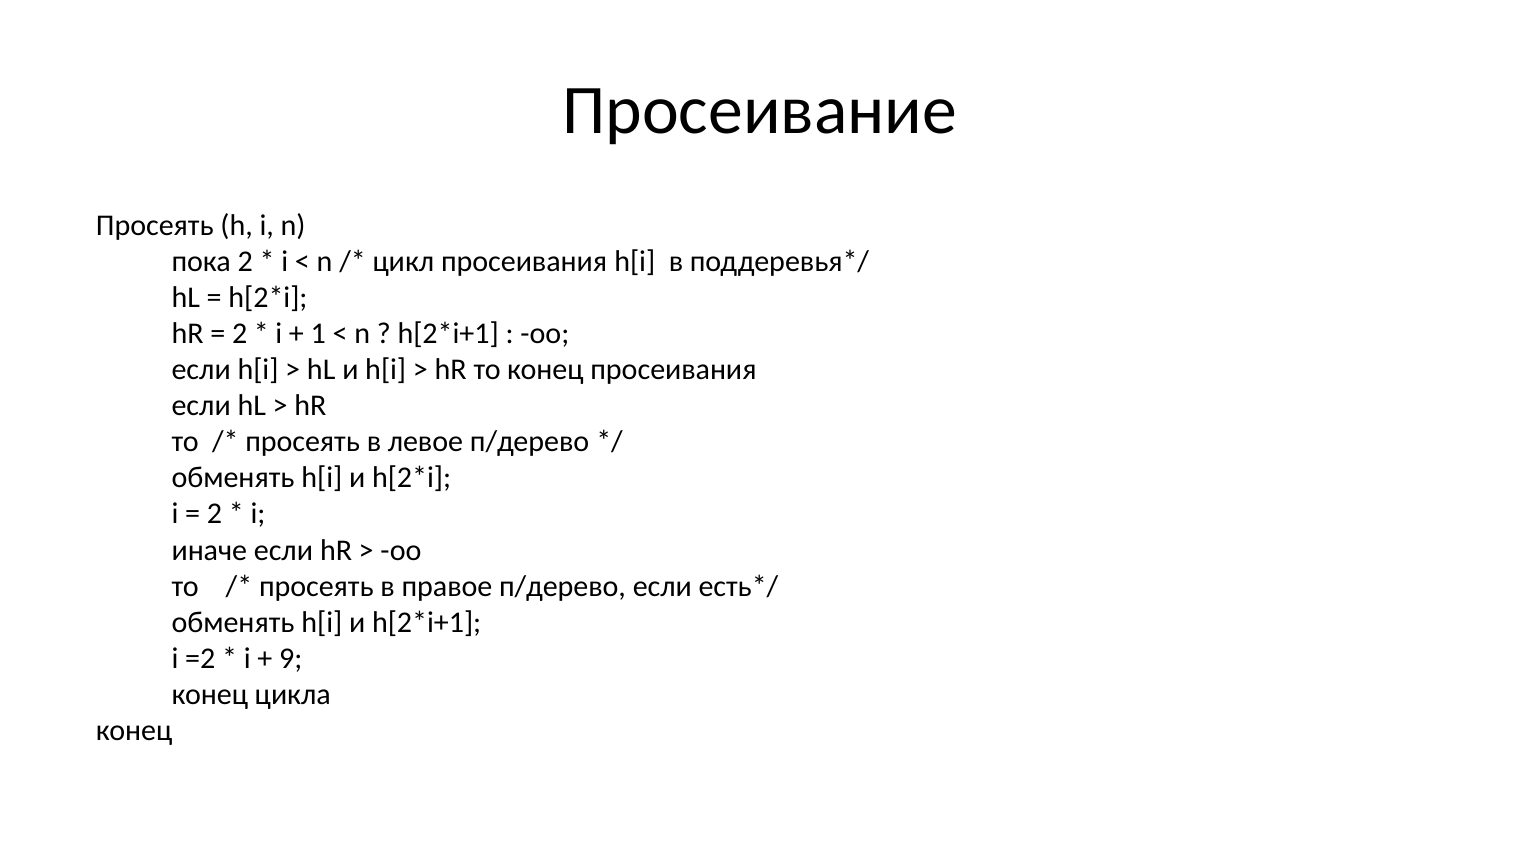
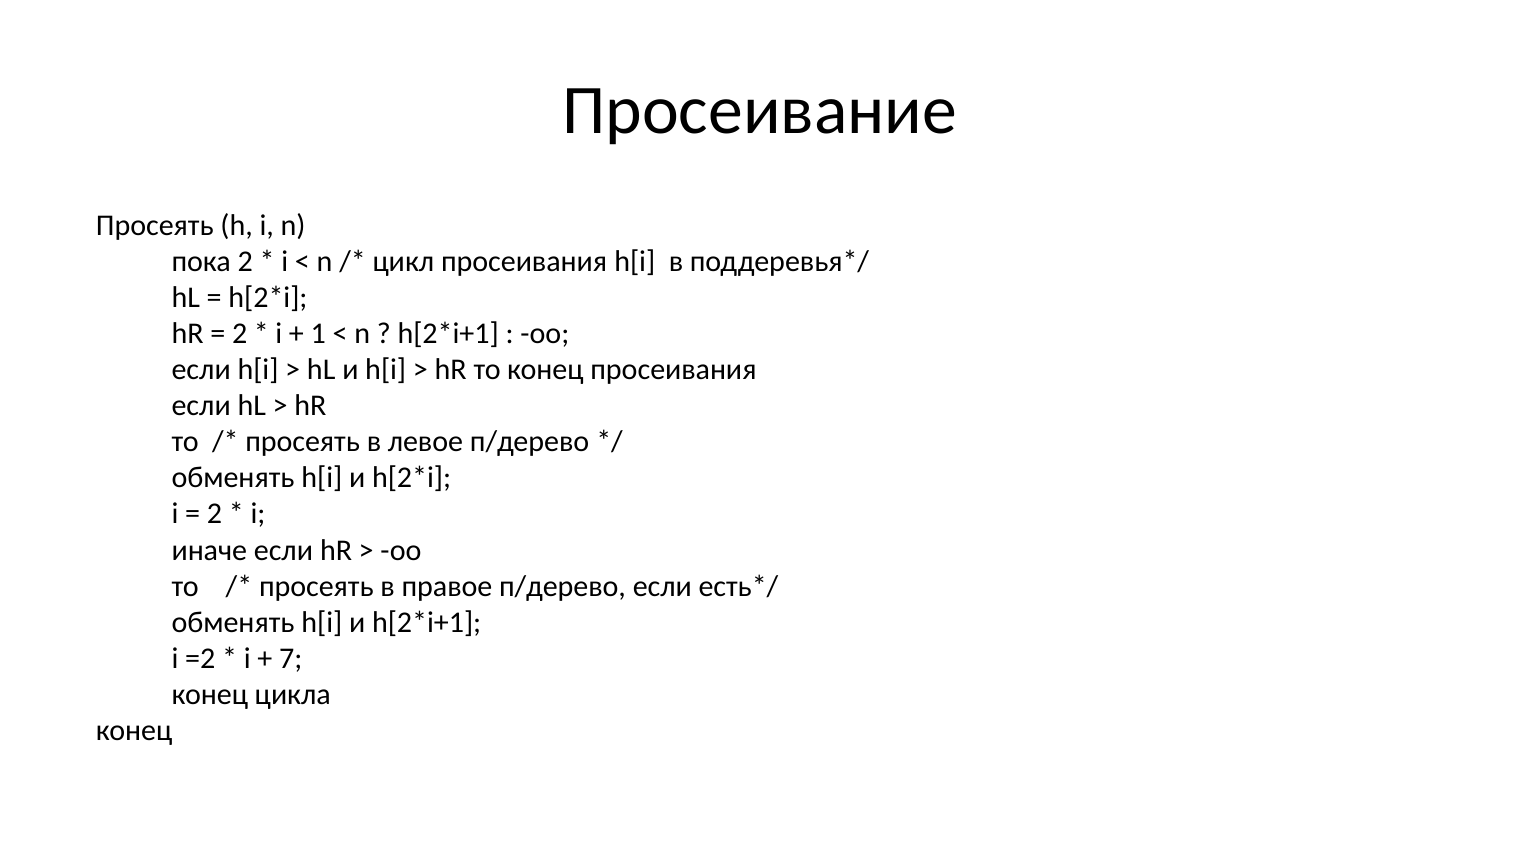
9: 9 -> 7 (291, 658)
